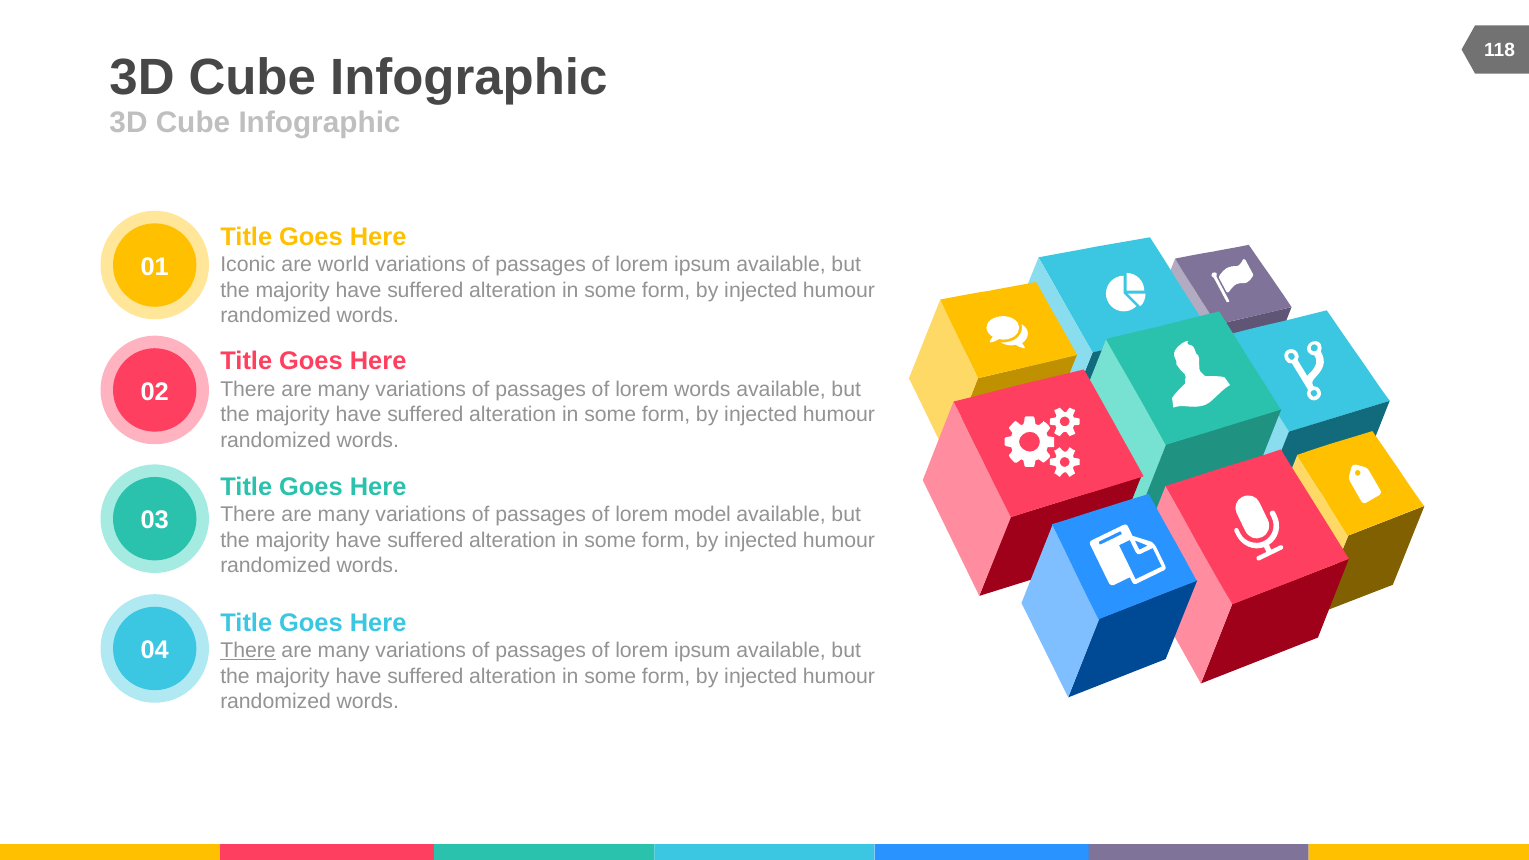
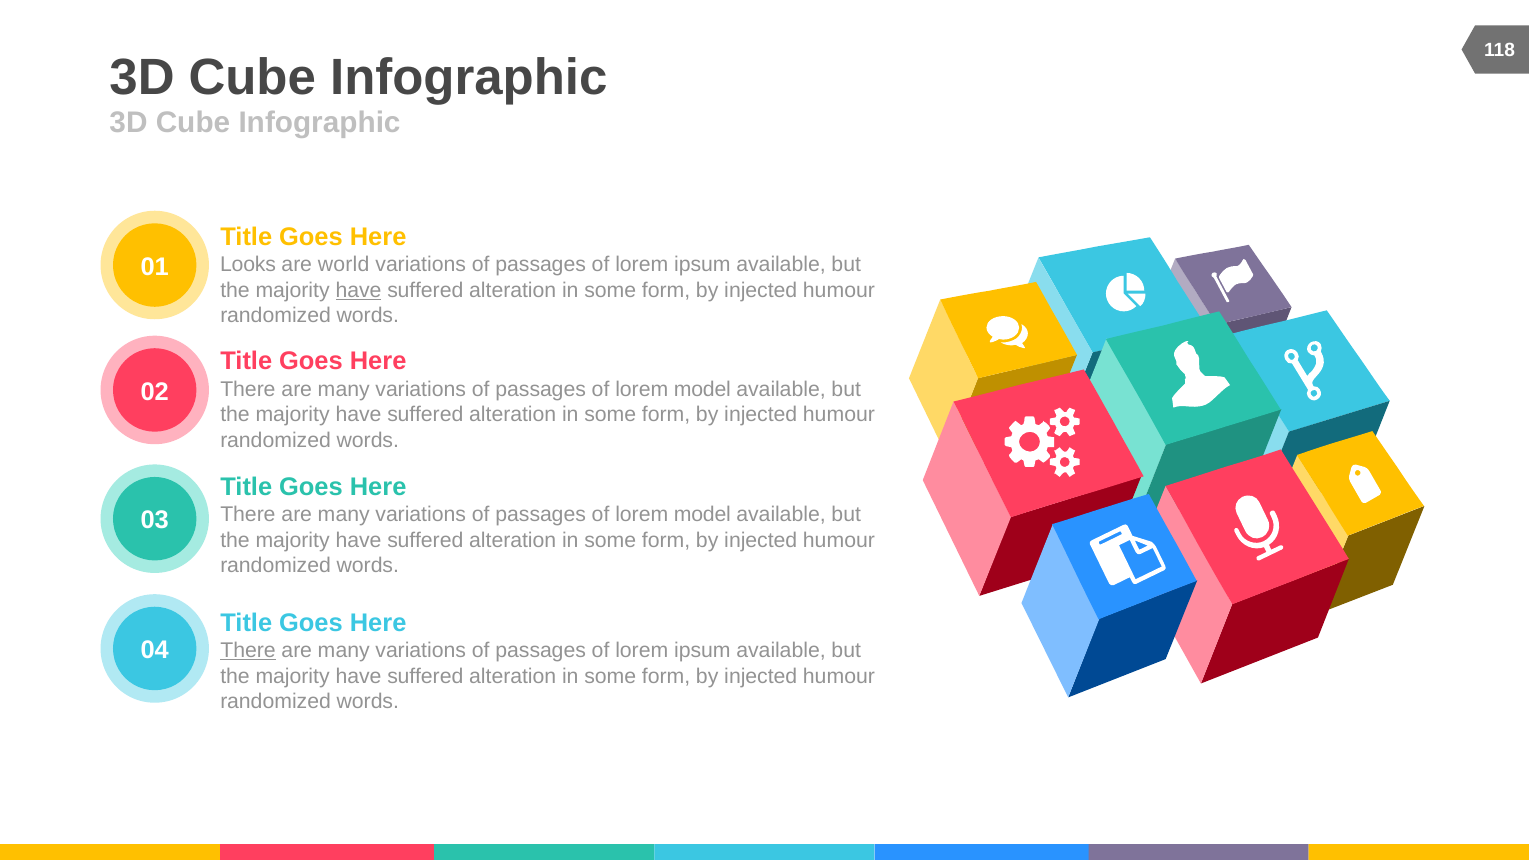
Iconic: Iconic -> Looks (248, 265)
have underline: none -> present (359, 290)
words: words -> model (702, 389)
